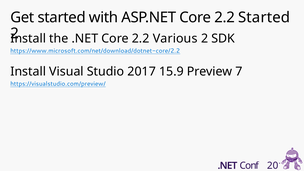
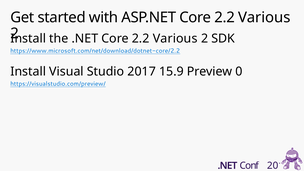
ASP.NET Core 2.2 Started: Started -> Various (264, 17)
7: 7 -> 0 (239, 72)
